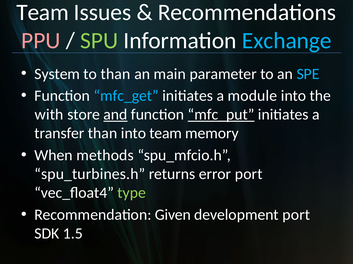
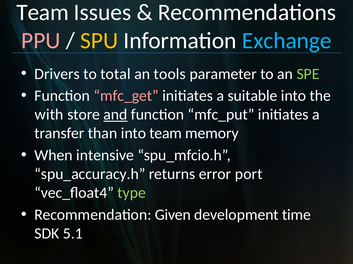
SPU colour: light green -> yellow (99, 41)
System: System -> Drivers (57, 74)
to than: than -> total (116, 74)
main: main -> tools (170, 74)
SPE colour: light blue -> light green (308, 74)
mfc_get colour: light blue -> pink (126, 96)
module: module -> suitable (253, 96)
mfc_put underline: present -> none (221, 115)
methods: methods -> intensive (105, 156)
spu_turbines.h: spu_turbines.h -> spu_accuracy.h (90, 174)
development port: port -> time (296, 215)
1.5: 1.5 -> 5.1 (73, 234)
